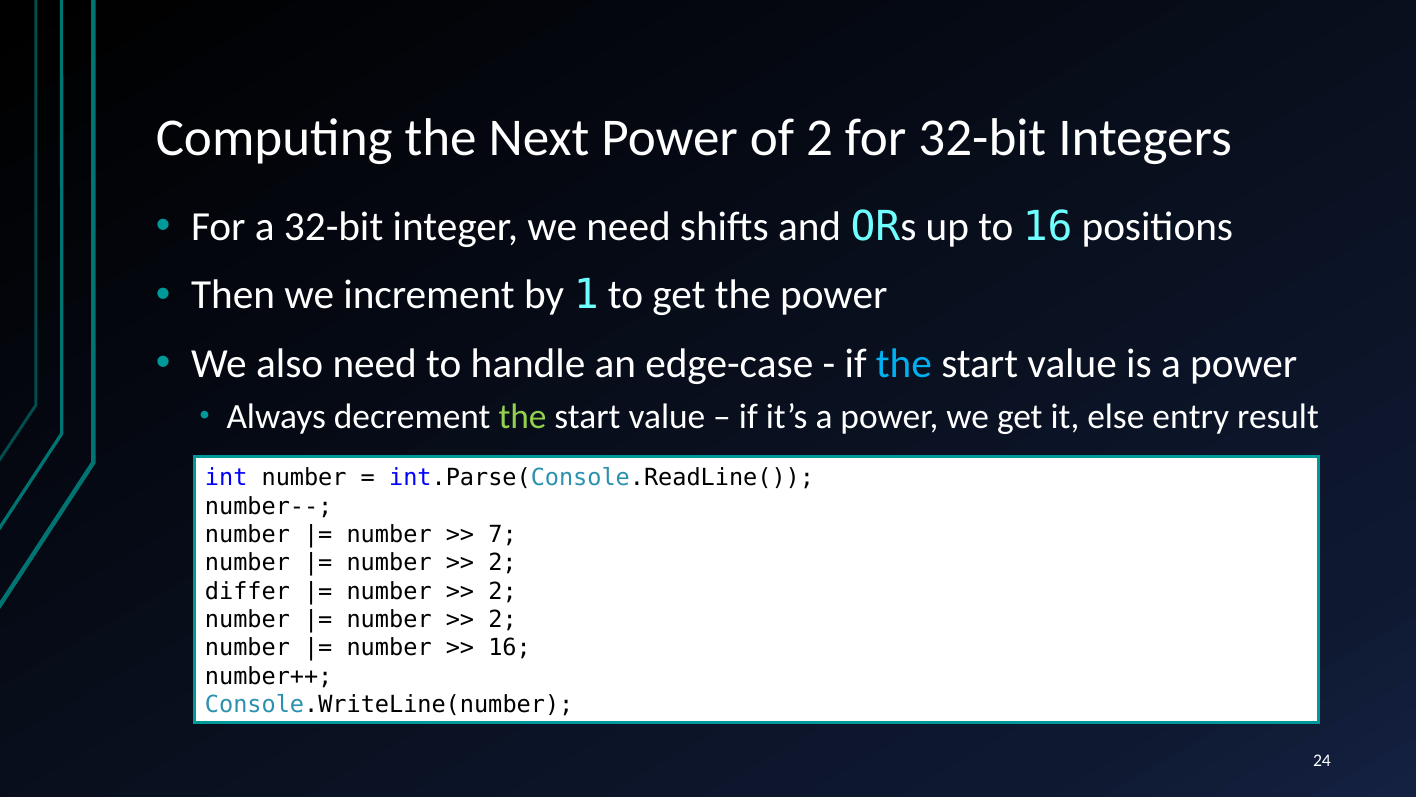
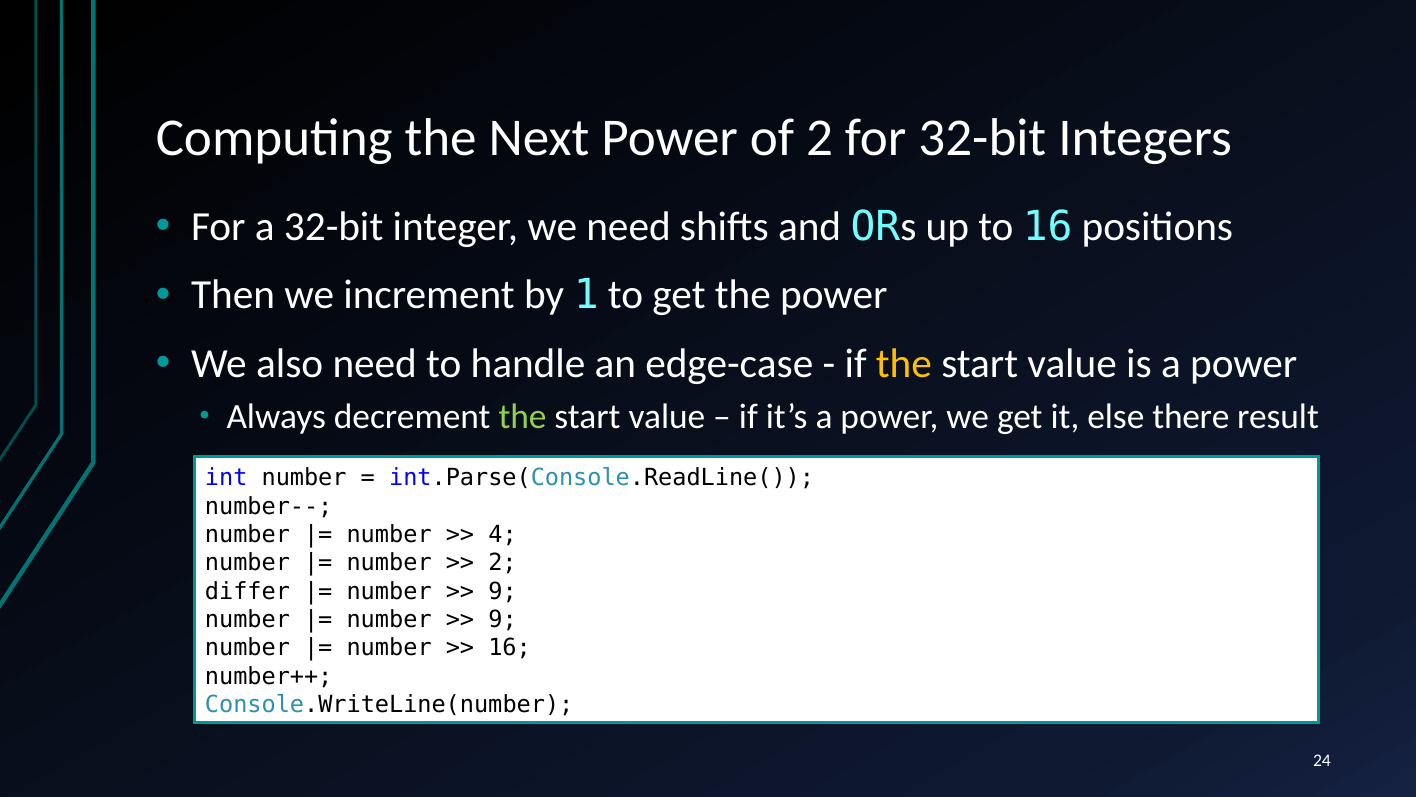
the colour: light blue -> yellow (904, 363)
entry: entry -> there (1191, 417)
7: 7 -> 4 (503, 534)
2: 2 -> 9 (503, 591)
2: 2 -> 9 (503, 619)
